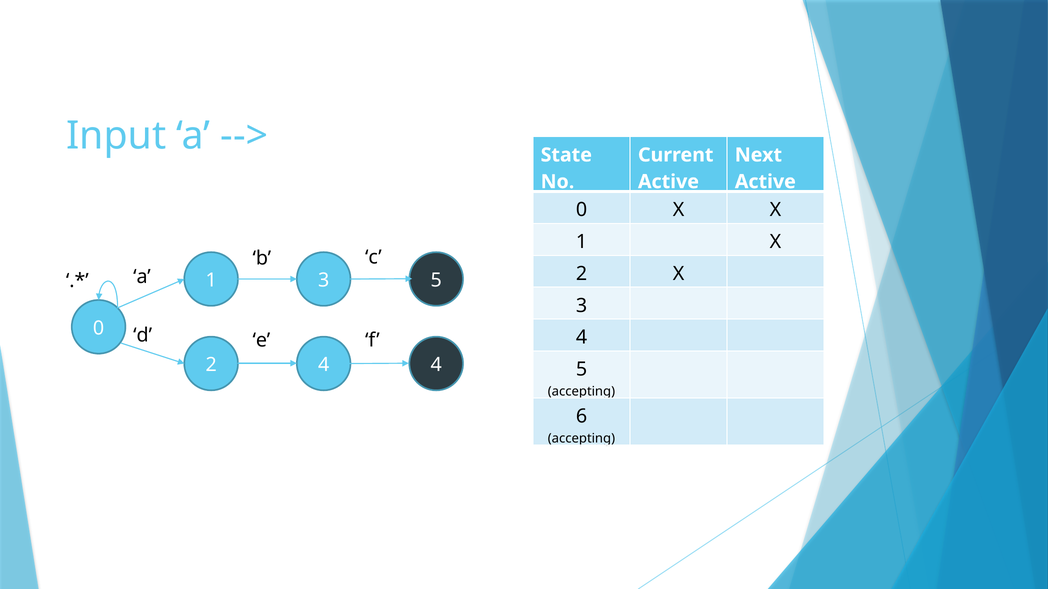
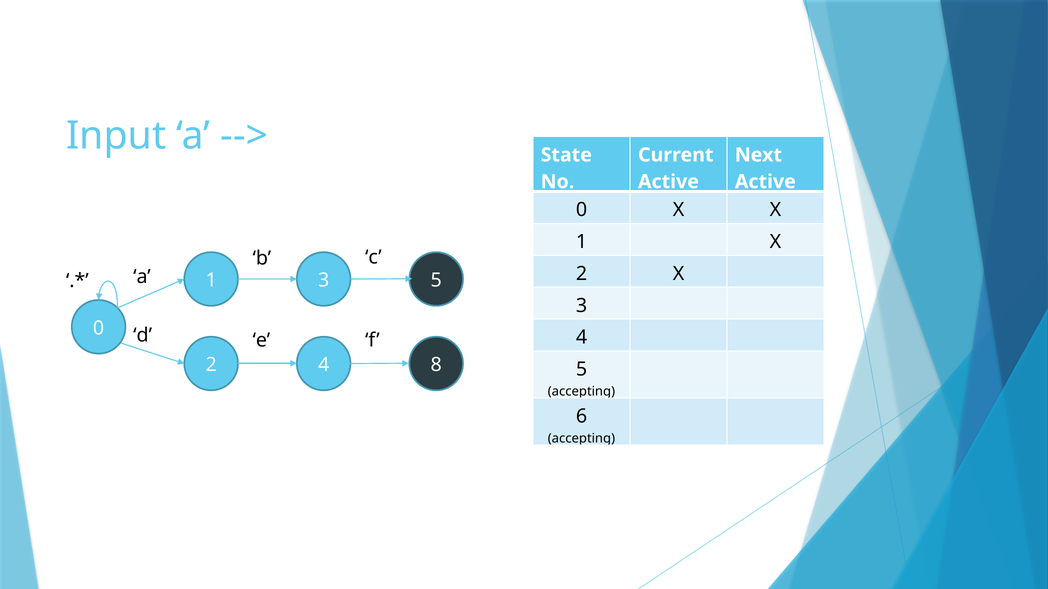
2 4: 4 -> 8 (436, 365)
